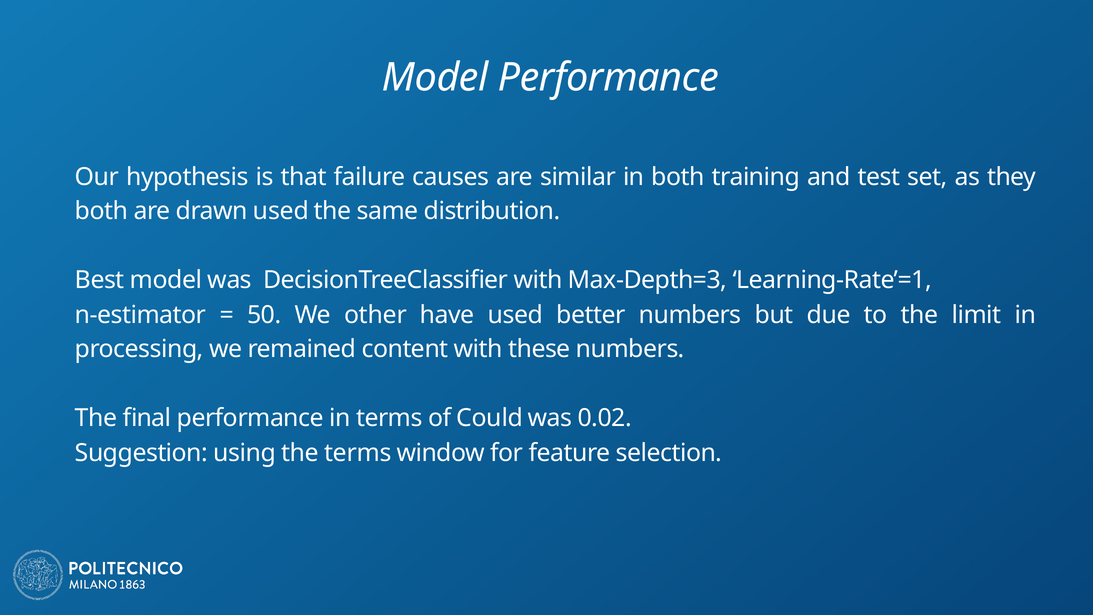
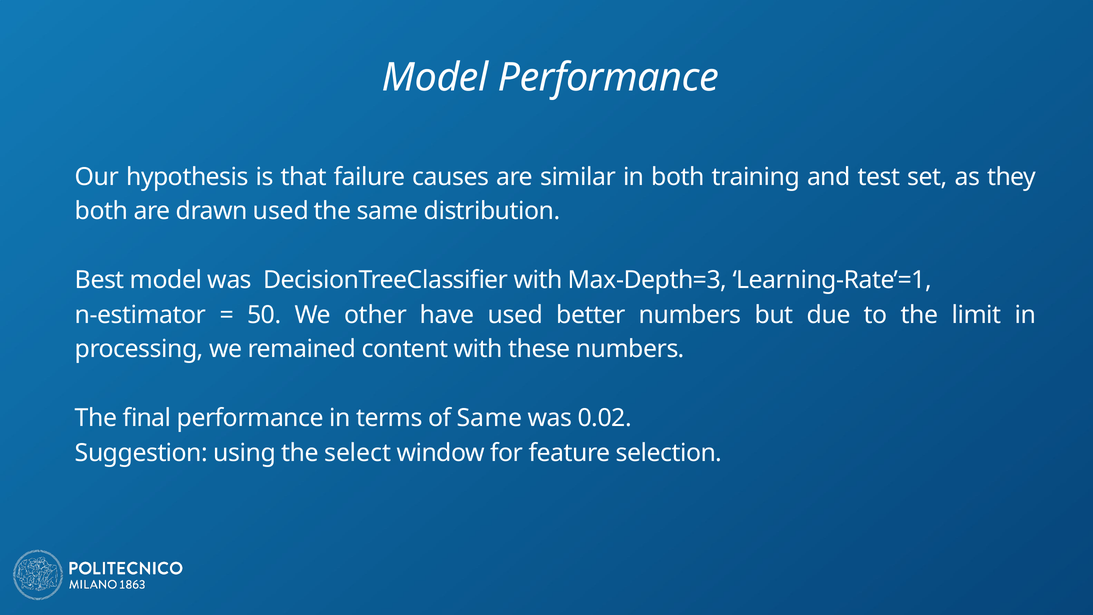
of Could: Could -> Same (489, 418)
the terms: terms -> select (358, 453)
